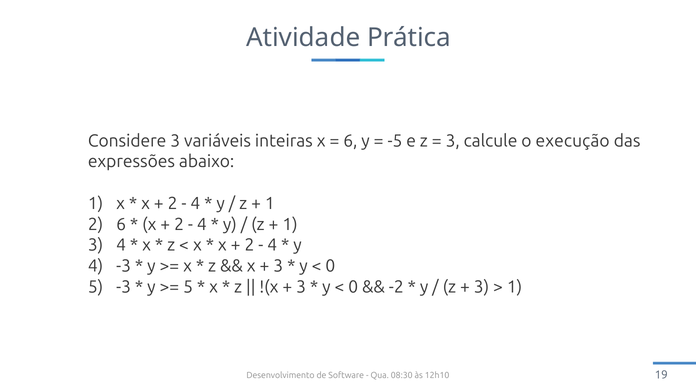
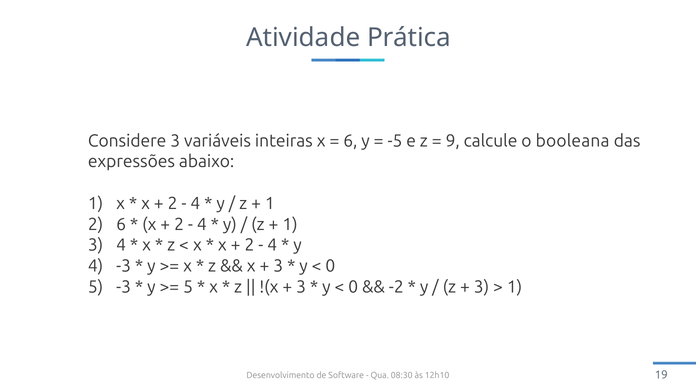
3: 3 -> 9 (453, 141)
execução: execução -> booleana (573, 141)
